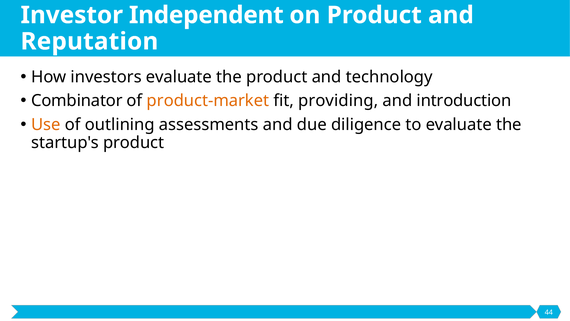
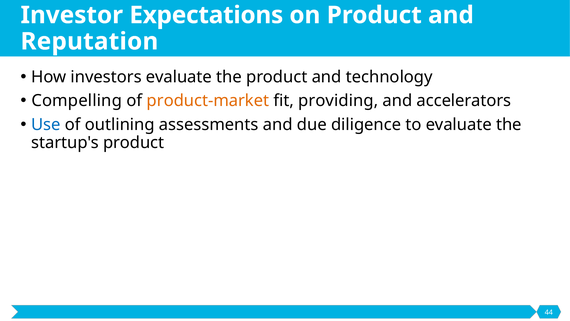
Independent: Independent -> Expectations (206, 15)
Combinator: Combinator -> Compelling (77, 101)
introduction: introduction -> accelerators (464, 101)
Use colour: orange -> blue (46, 125)
